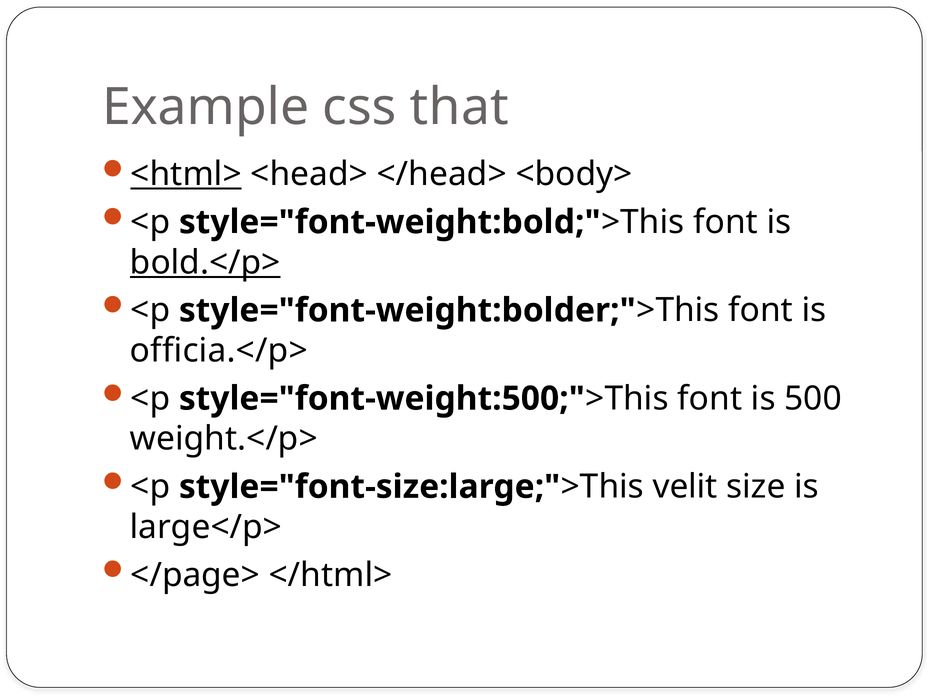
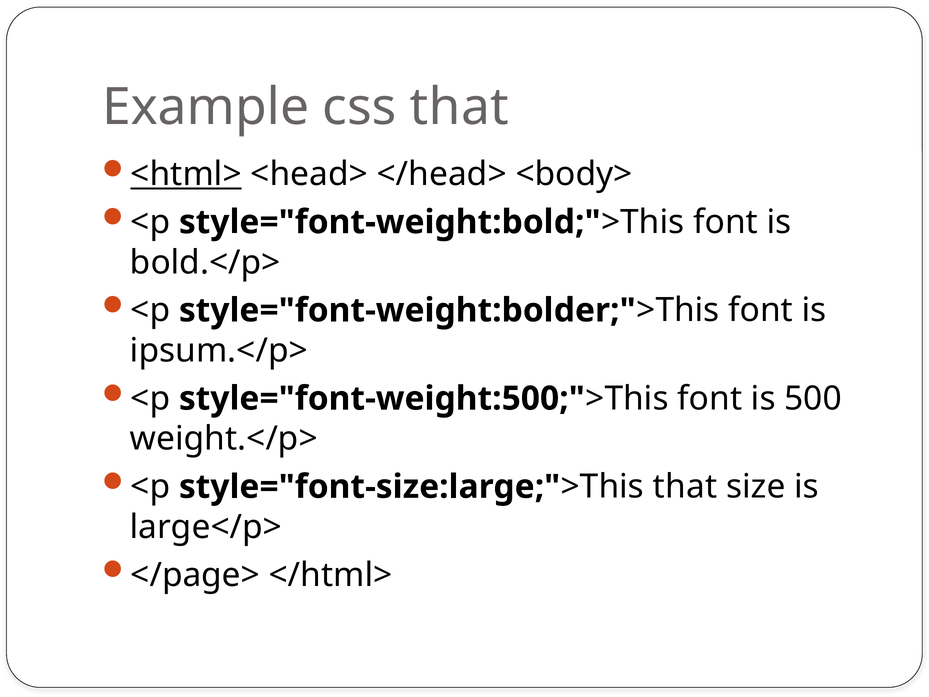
bold.</p> underline: present -> none (205, 262)
officia.</p>: officia.</p> -> ipsum.</p> (219, 351)
velit: velit -> that (685, 487)
